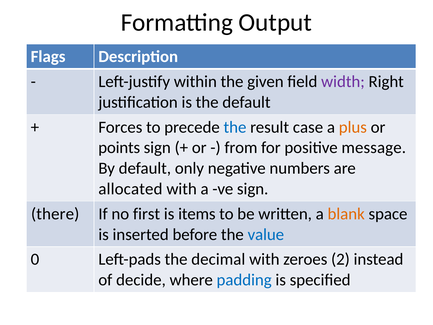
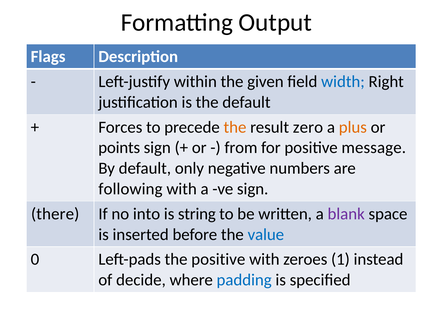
width colour: purple -> blue (343, 82)
the colour: blue -> orange (235, 127)
case: case -> zero (308, 127)
allocated: allocated -> following (130, 189)
first: first -> into (147, 214)
items: items -> string (197, 214)
blank colour: orange -> purple (346, 214)
the decimal: decimal -> positive (218, 259)
2: 2 -> 1 (340, 259)
